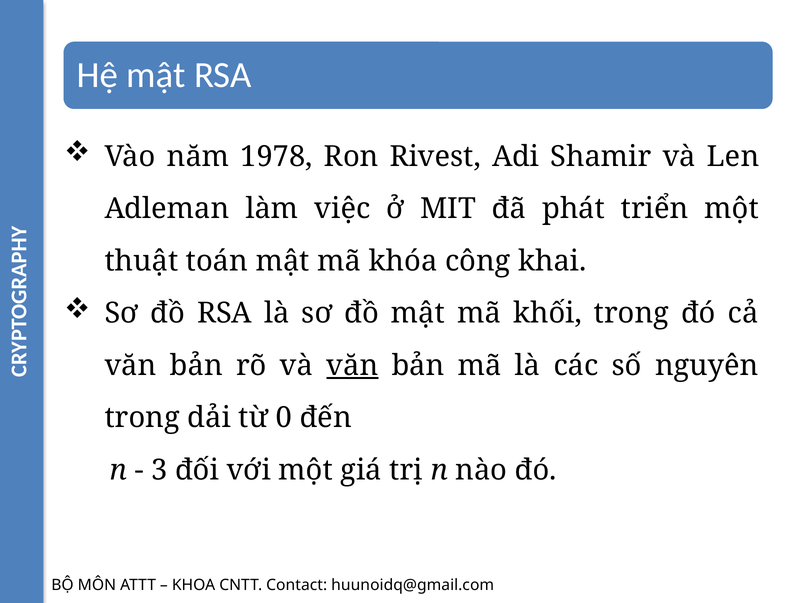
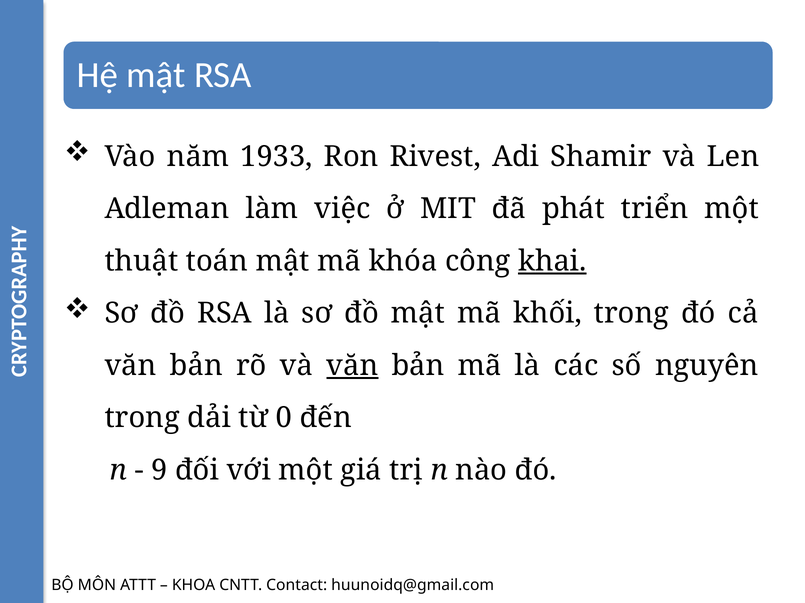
1978: 1978 -> 1933 (277, 157)
khai underline: none -> present (552, 261)
3: 3 -> 9 (159, 471)
